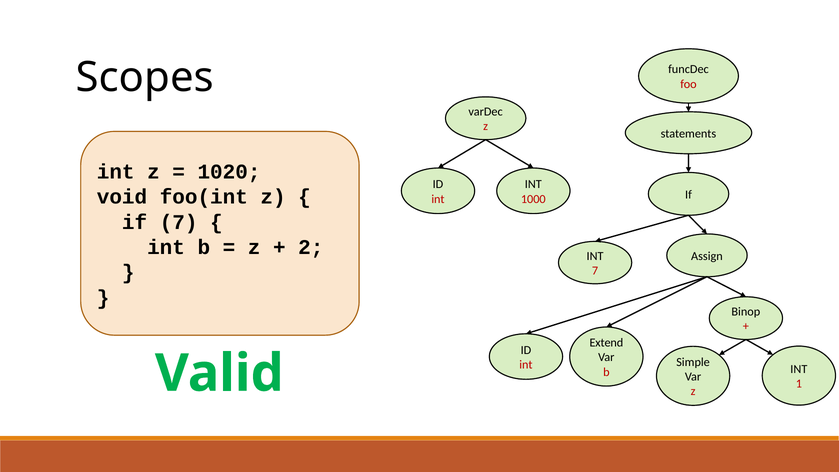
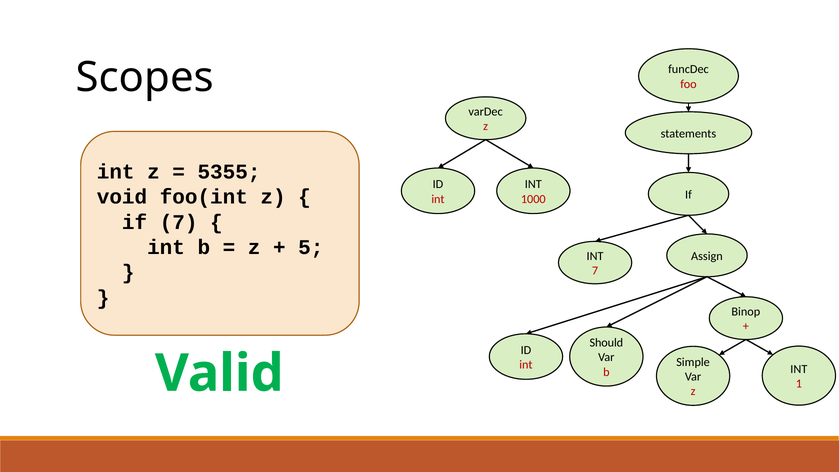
1020: 1020 -> 5355 (229, 172)
2: 2 -> 5 (311, 247)
Extend: Extend -> Should (606, 343)
